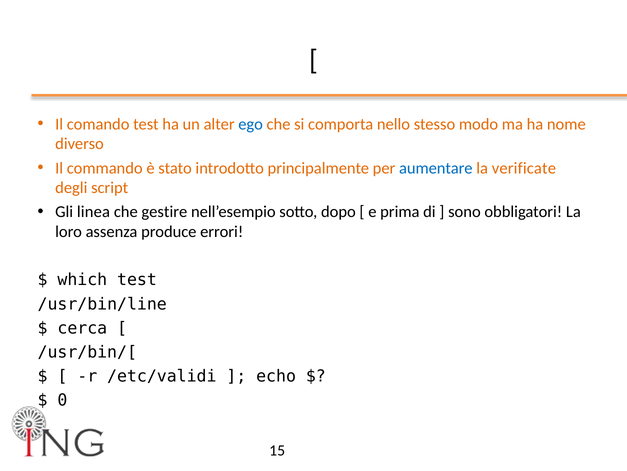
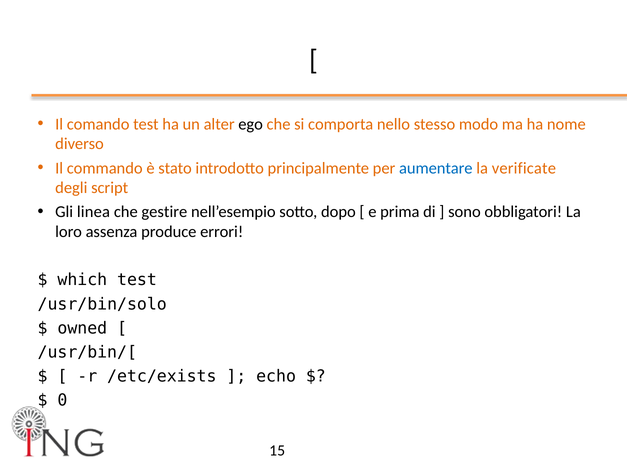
ego colour: blue -> black (251, 124)
/usr/bin/line: /usr/bin/line -> /usr/bin/solo (102, 304)
cerca: cerca -> owned (82, 328)
/etc/validi: /etc/validi -> /etc/exists (162, 376)
